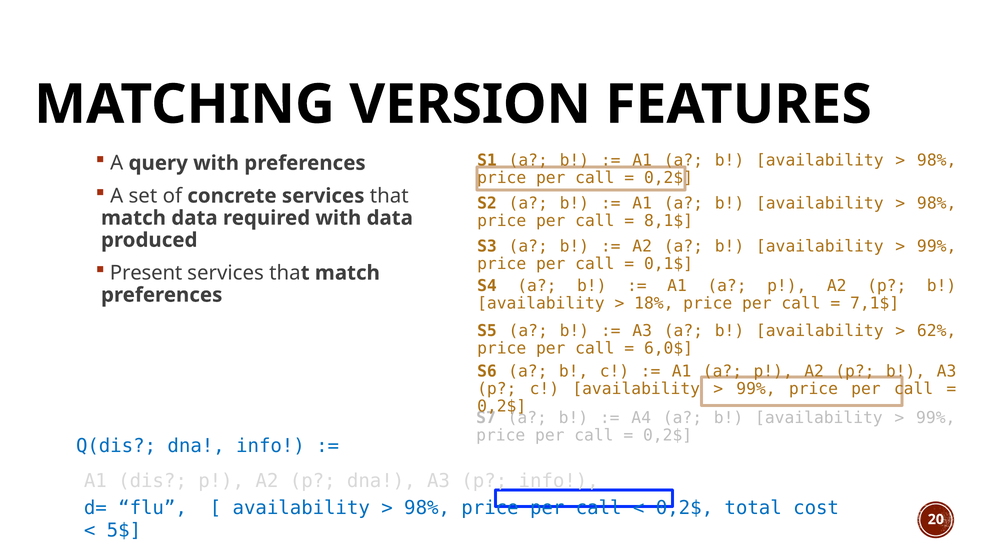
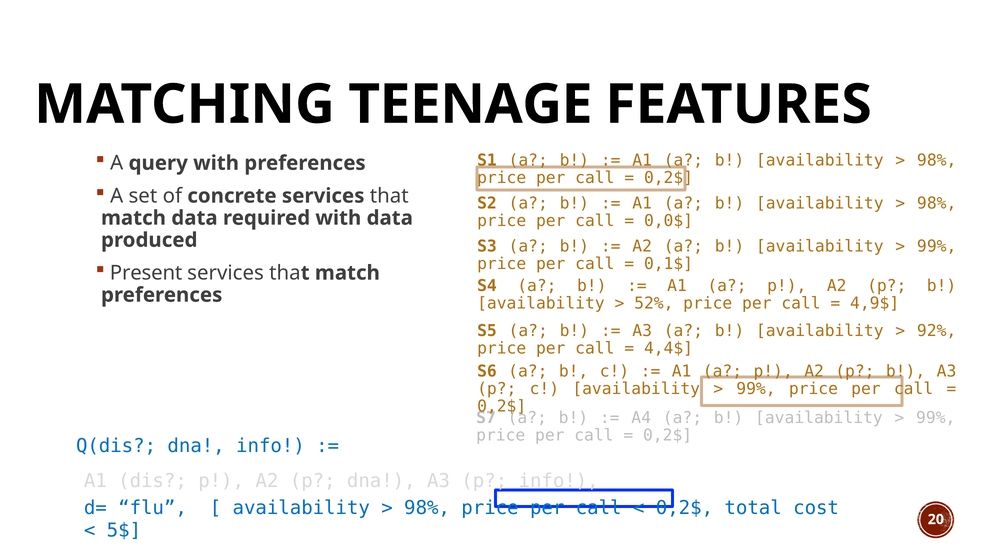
VERSION: VERSION -> TEENAGE (470, 105)
8,1$: 8,1$ -> 0,0$ (669, 221)
18%: 18% -> 52% (654, 303)
7,1$: 7,1$ -> 4,9$ (875, 303)
62%: 62% -> 92% (937, 331)
6,0$: 6,0$ -> 4,4$ (669, 348)
